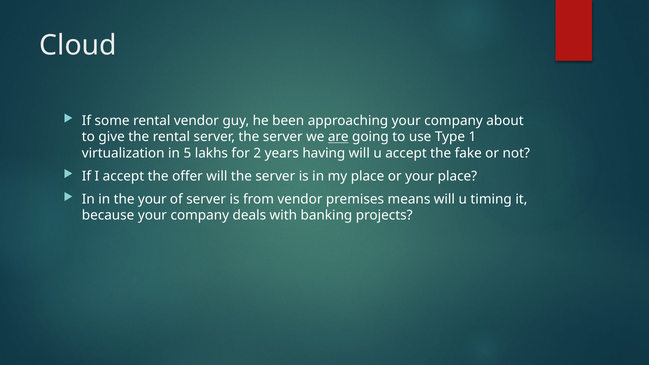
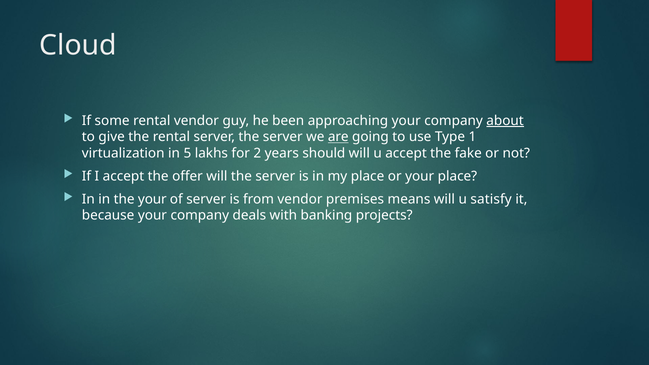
about underline: none -> present (505, 121)
having: having -> should (324, 153)
timing: timing -> satisfy (491, 199)
